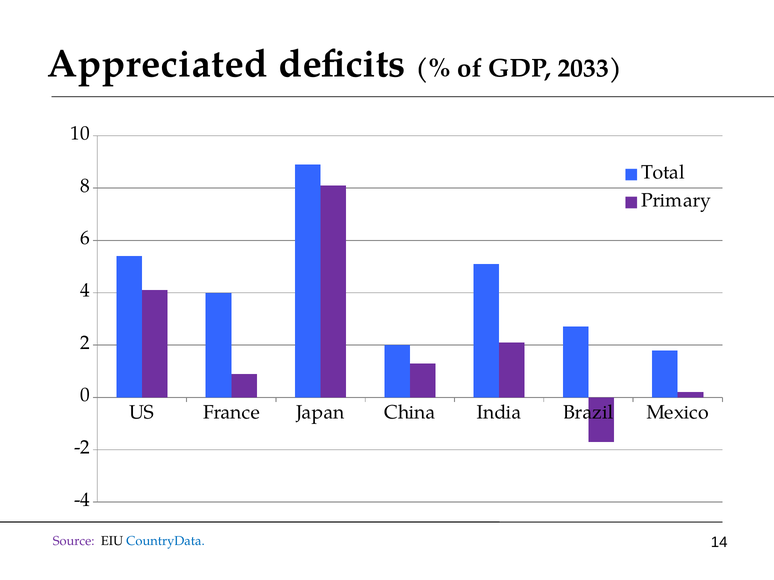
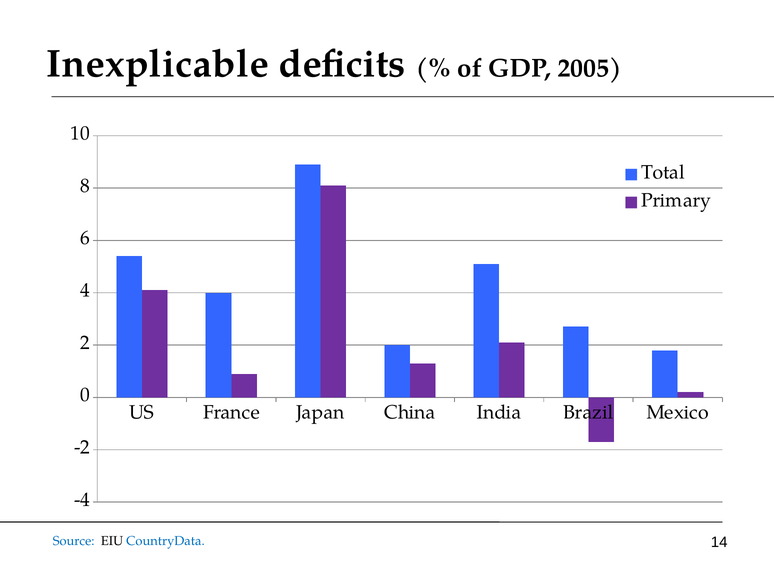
Appreciated: Appreciated -> Inexplicable (158, 64)
2033: 2033 -> 2005 (590, 68)
Source colour: purple -> blue (74, 541)
